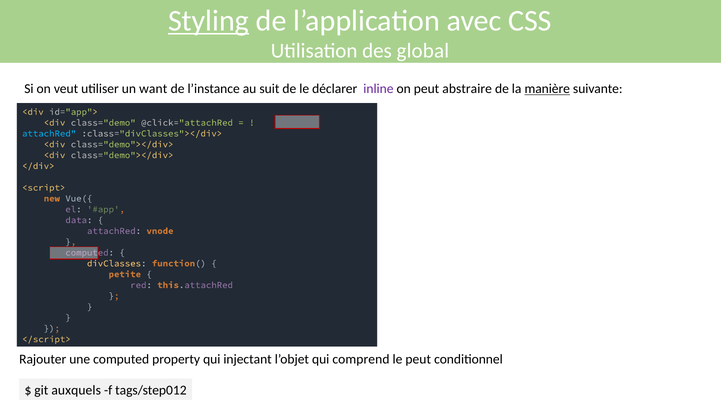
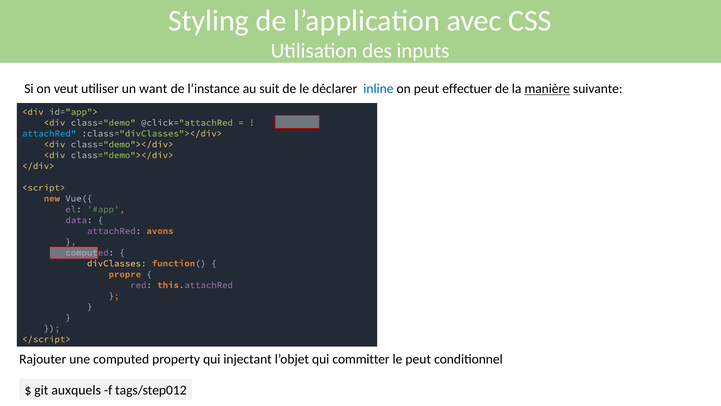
Styling underline: present -> none (209, 21)
global: global -> inputs (423, 51)
inline colour: purple -> blue (378, 89)
abstraire: abstraire -> effectuer (467, 89)
vnode: vnode -> avons (160, 231)
petite: petite -> propre (125, 274)
comprend: comprend -> committer (361, 359)
